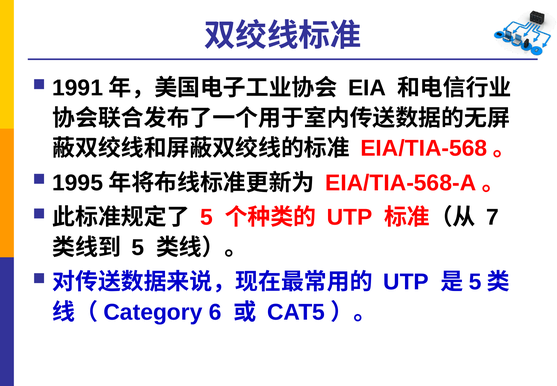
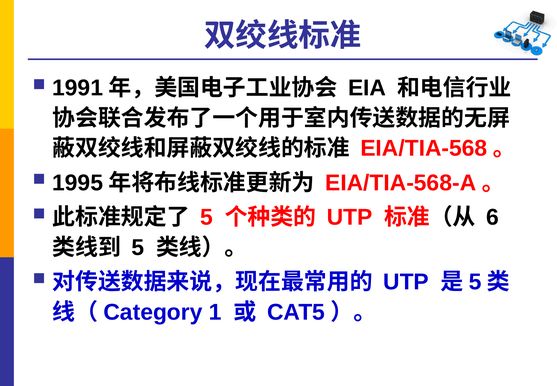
7: 7 -> 6 (493, 217)
6: 6 -> 1 (215, 312)
